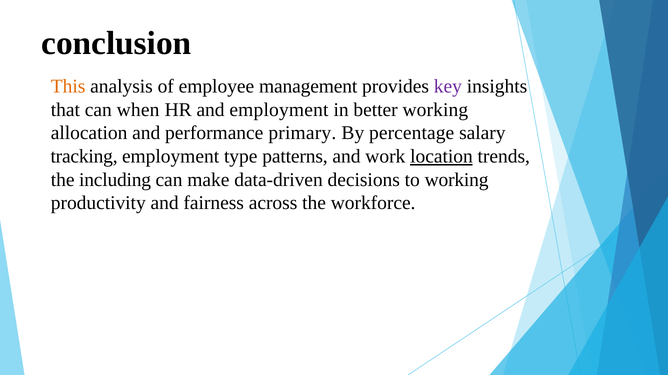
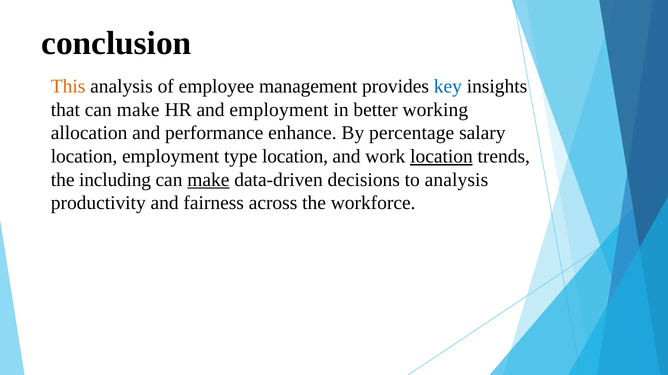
key colour: purple -> blue (448, 86)
that can when: when -> make (138, 110)
primary: primary -> enhance (302, 133)
tracking: tracking -> location (84, 157)
type patterns: patterns -> location (295, 157)
make underline: none -> present (208, 180)
to working: working -> analysis (456, 180)
